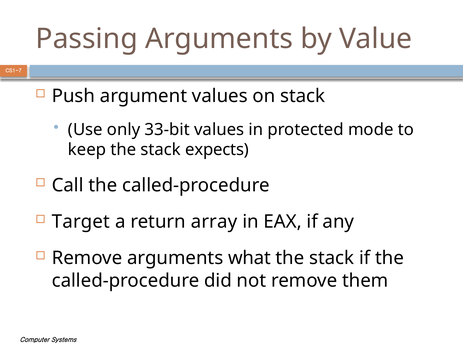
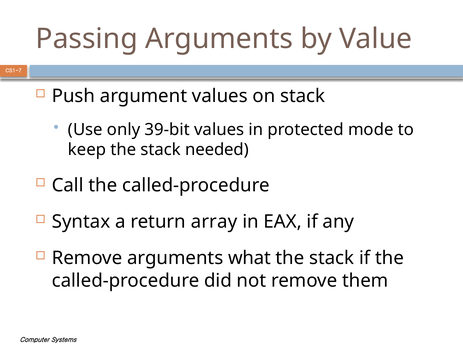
33-bit: 33-bit -> 39-bit (167, 129)
expects: expects -> needed (217, 149)
Target: Target -> Syntax (81, 221)
